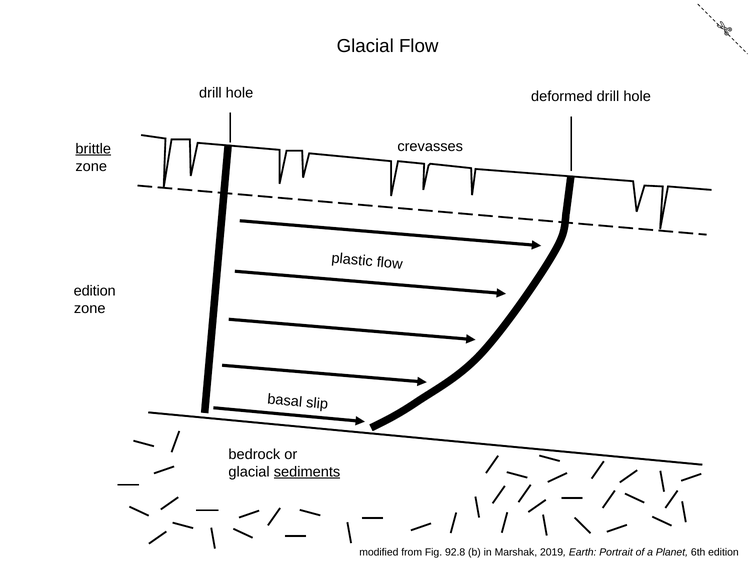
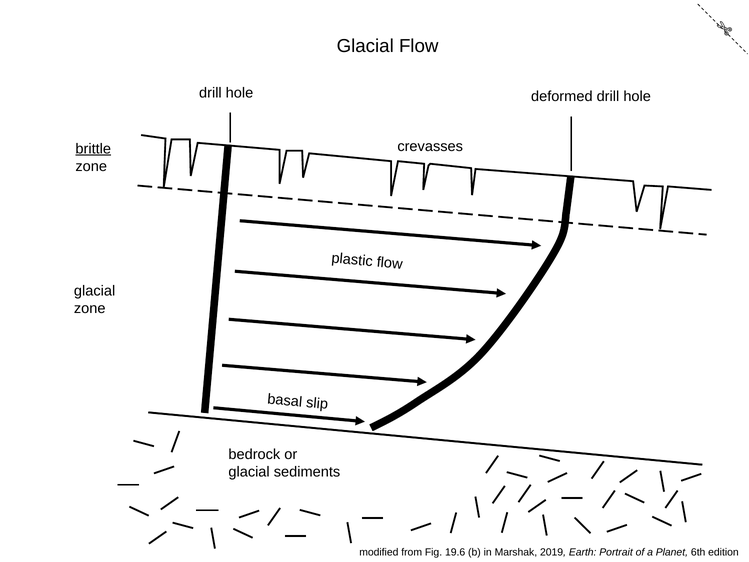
edition: edition -> glacial (95, 291)
sediments underline: present -> none (307, 472)
92.8: 92.8 -> 19.6 (455, 552)
